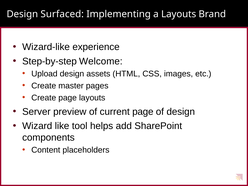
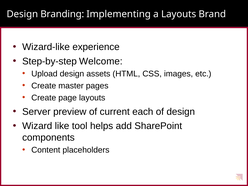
Surfaced: Surfaced -> Branding (62, 14)
current page: page -> each (143, 112)
